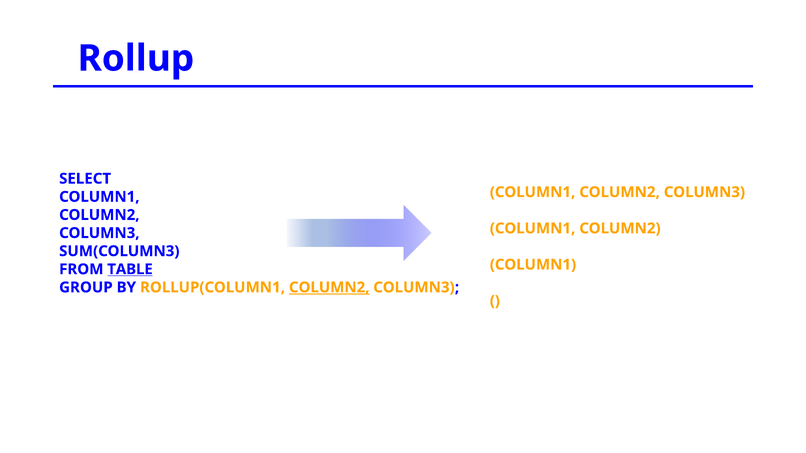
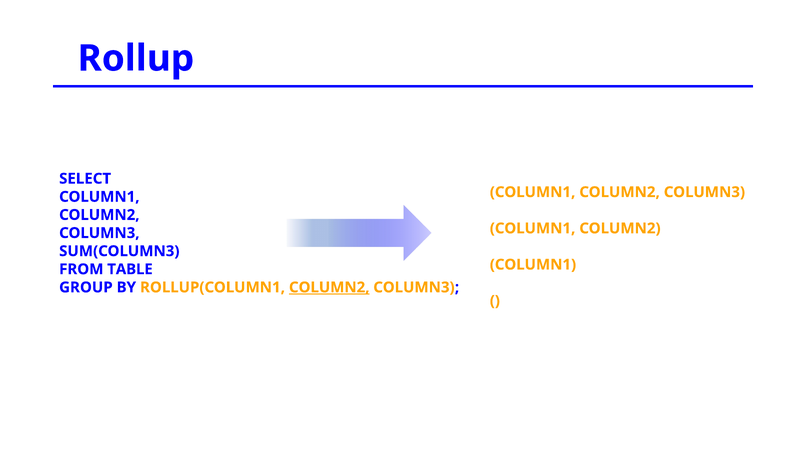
TABLE underline: present -> none (130, 269)
